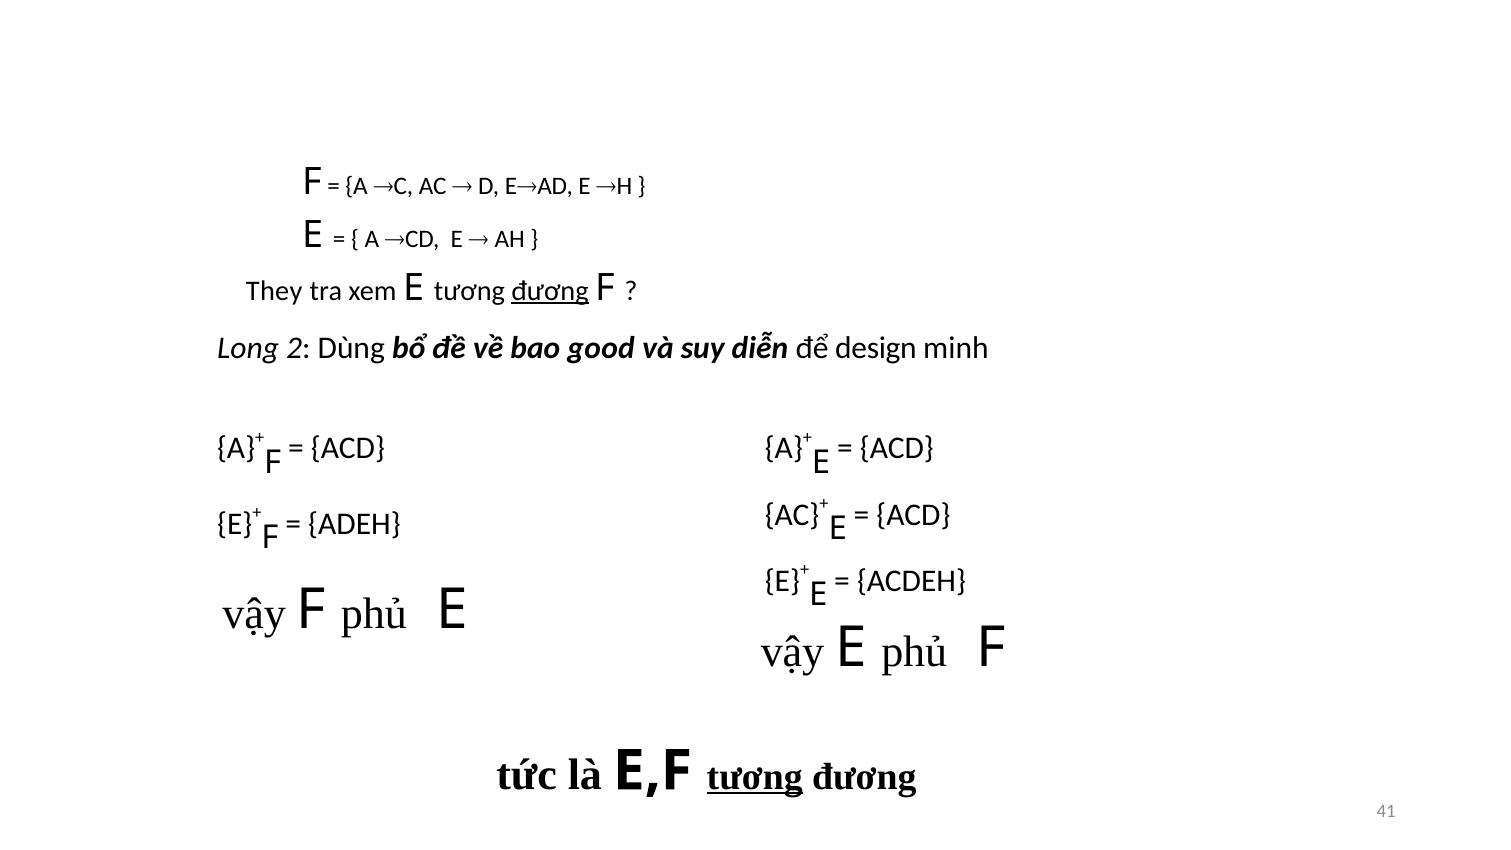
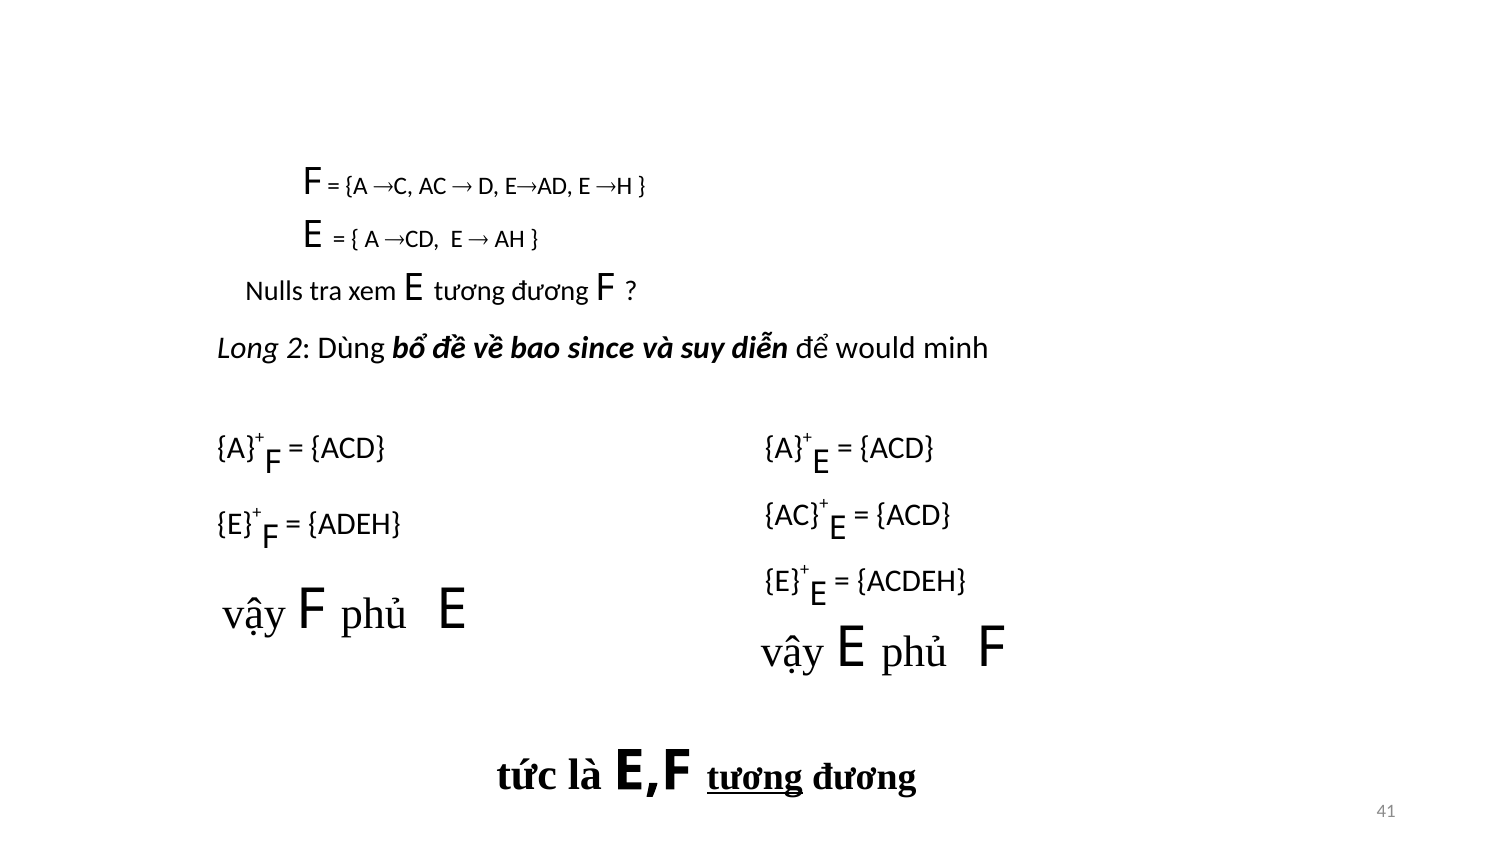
They: They -> Nulls (274, 291)
đương underline: present -> none (550, 291)
good: good -> since (601, 348)
design: design -> would (876, 348)
